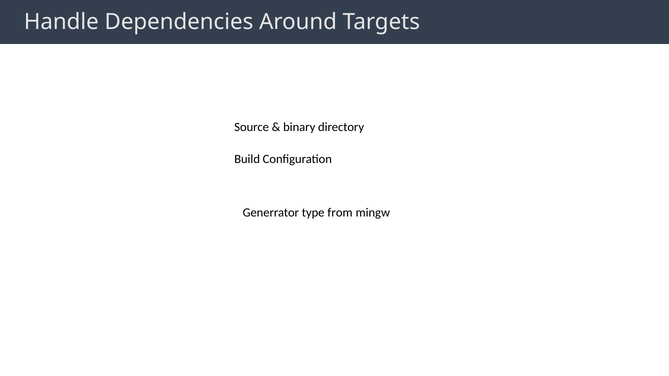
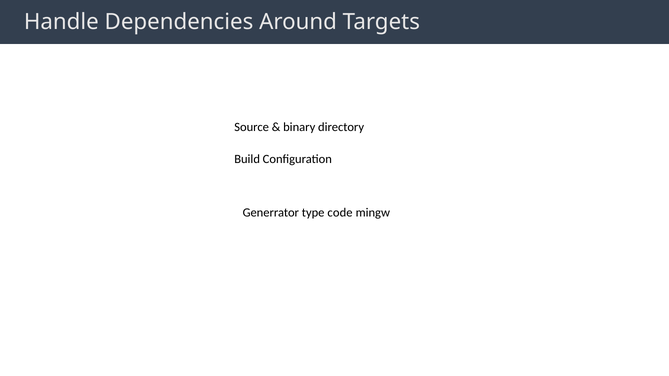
from: from -> code (340, 213)
